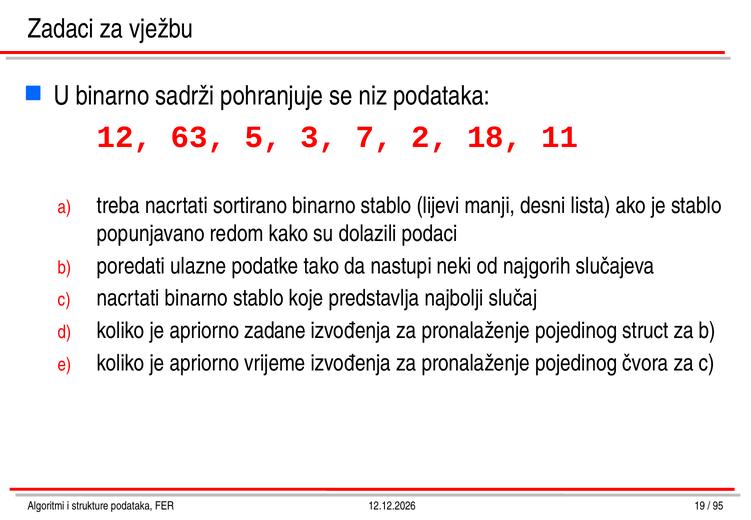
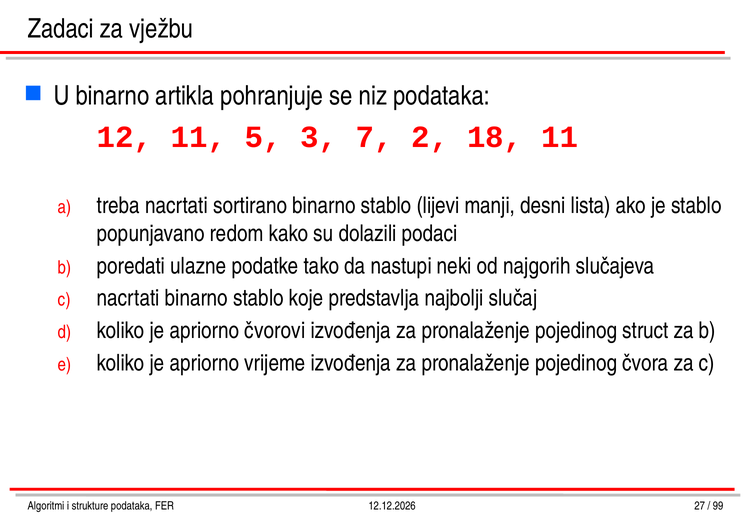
sadrži: sadrži -> artikla (185, 96)
12 63: 63 -> 11 (199, 137)
zadane: zadane -> čvorovi (275, 331)
19: 19 -> 27 (700, 506)
95: 95 -> 99 (718, 506)
